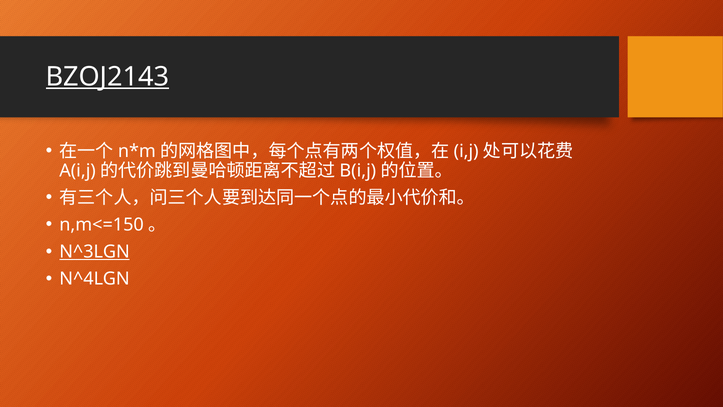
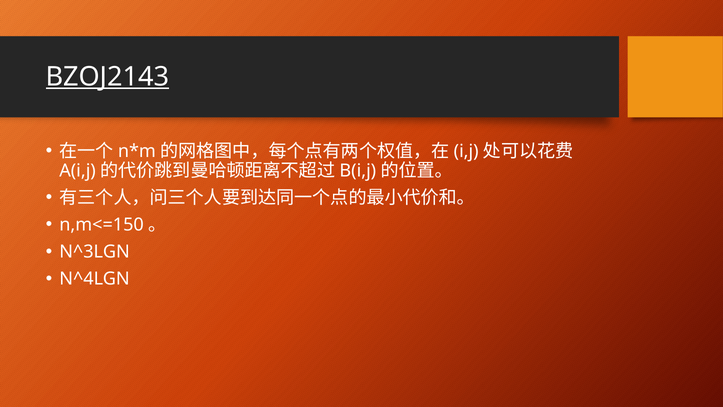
N^3LGN underline: present -> none (95, 252)
